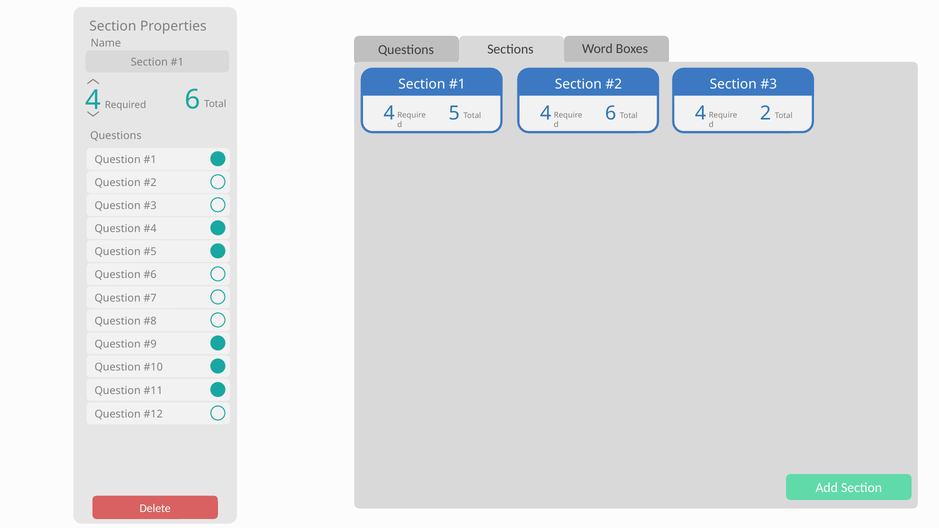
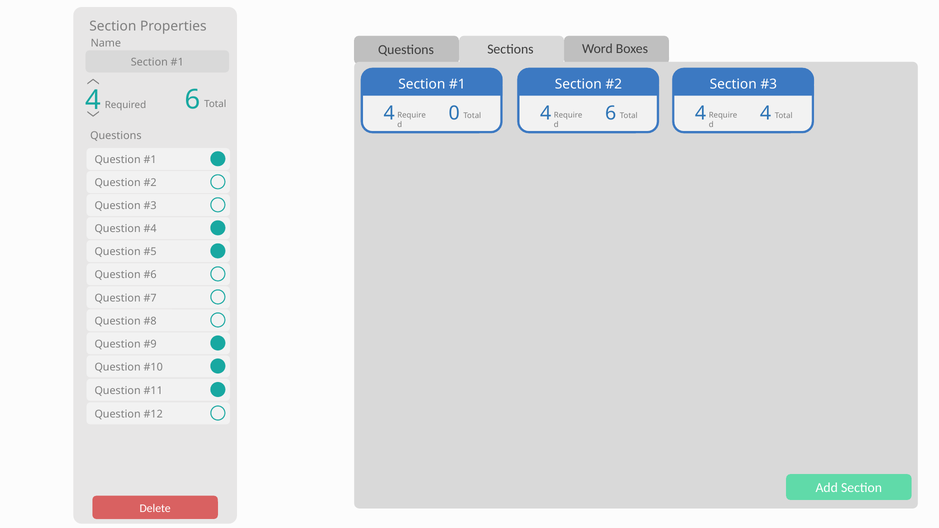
5: 5 -> 0 (454, 113)
2: 2 -> 4 (766, 113)
